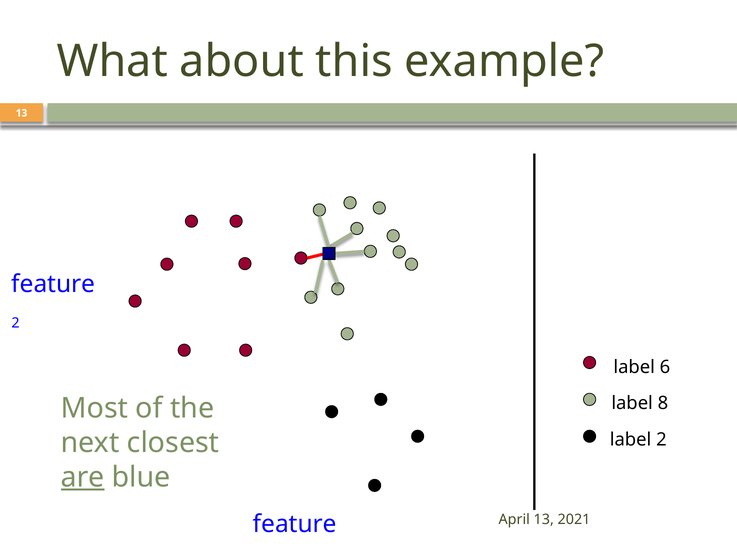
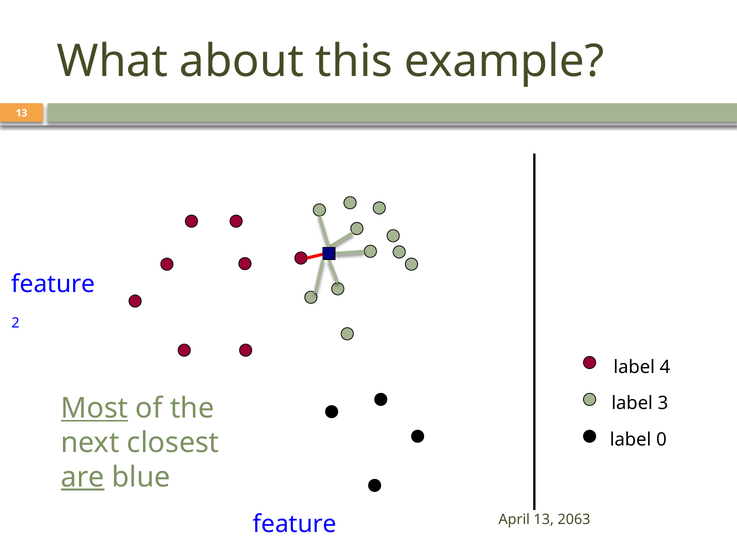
6: 6 -> 4 (665, 367)
8: 8 -> 3 (663, 403)
Most underline: none -> present (94, 408)
label 2: 2 -> 0 (661, 440)
2021: 2021 -> 2063 (574, 519)
